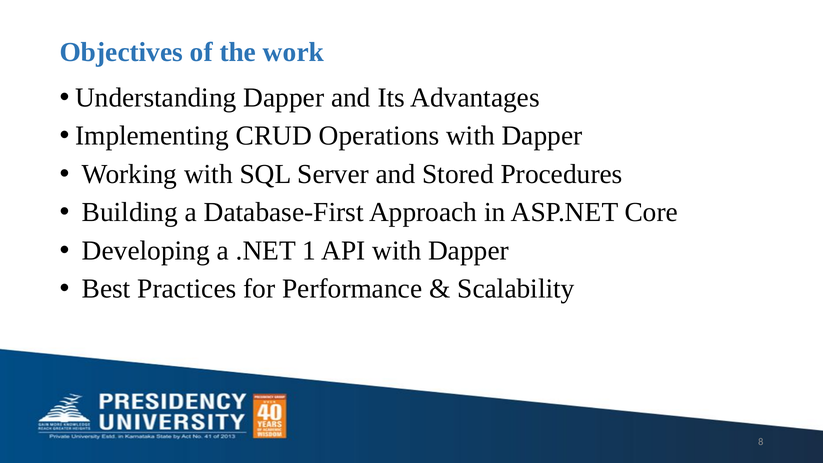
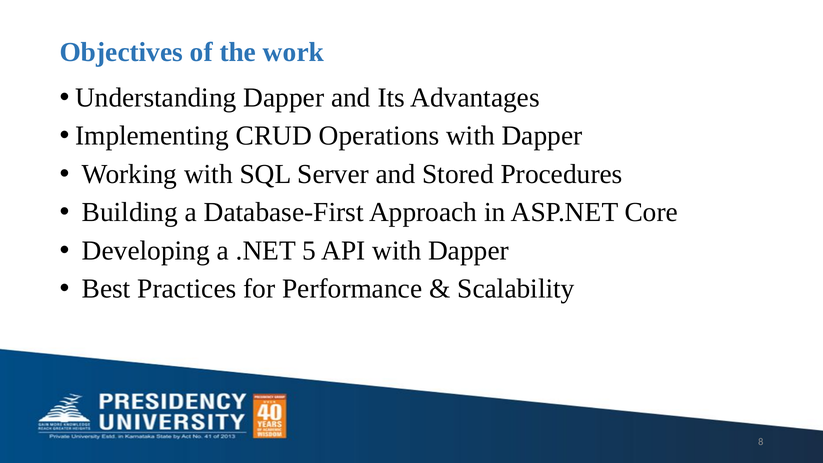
1: 1 -> 5 (309, 251)
